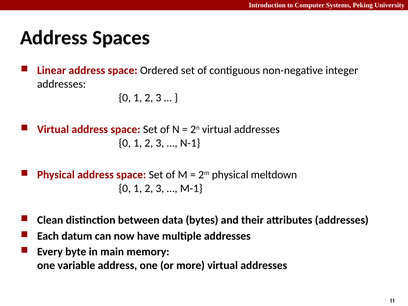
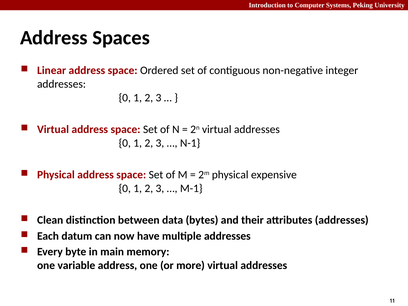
meltdown: meltdown -> expensive (274, 175)
